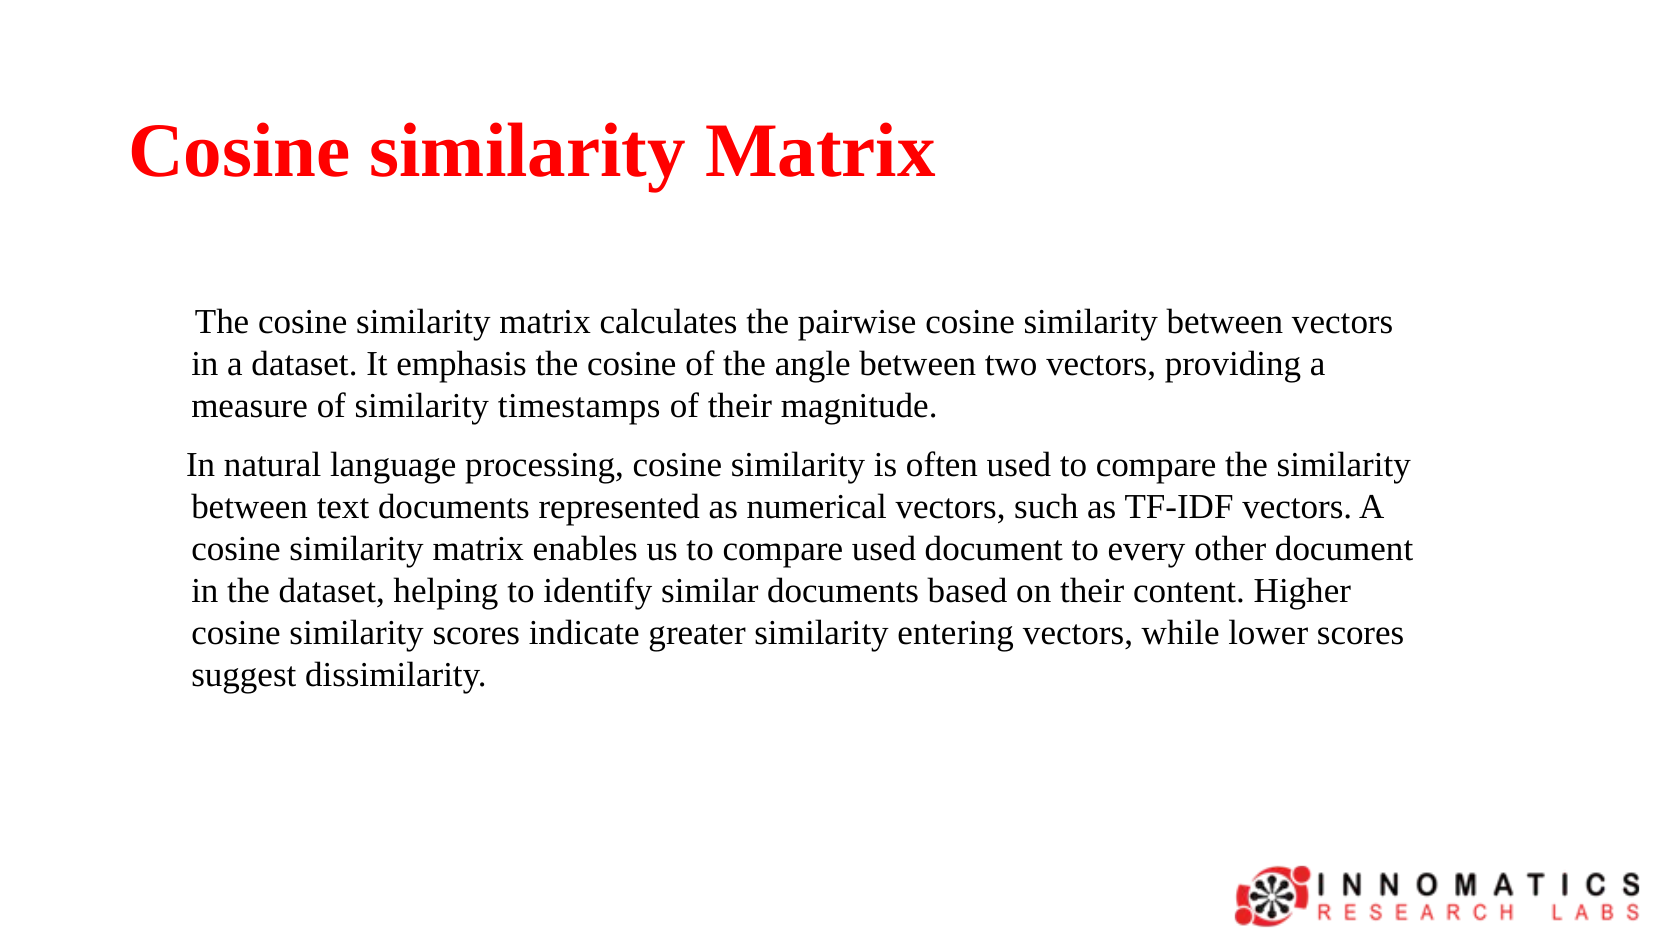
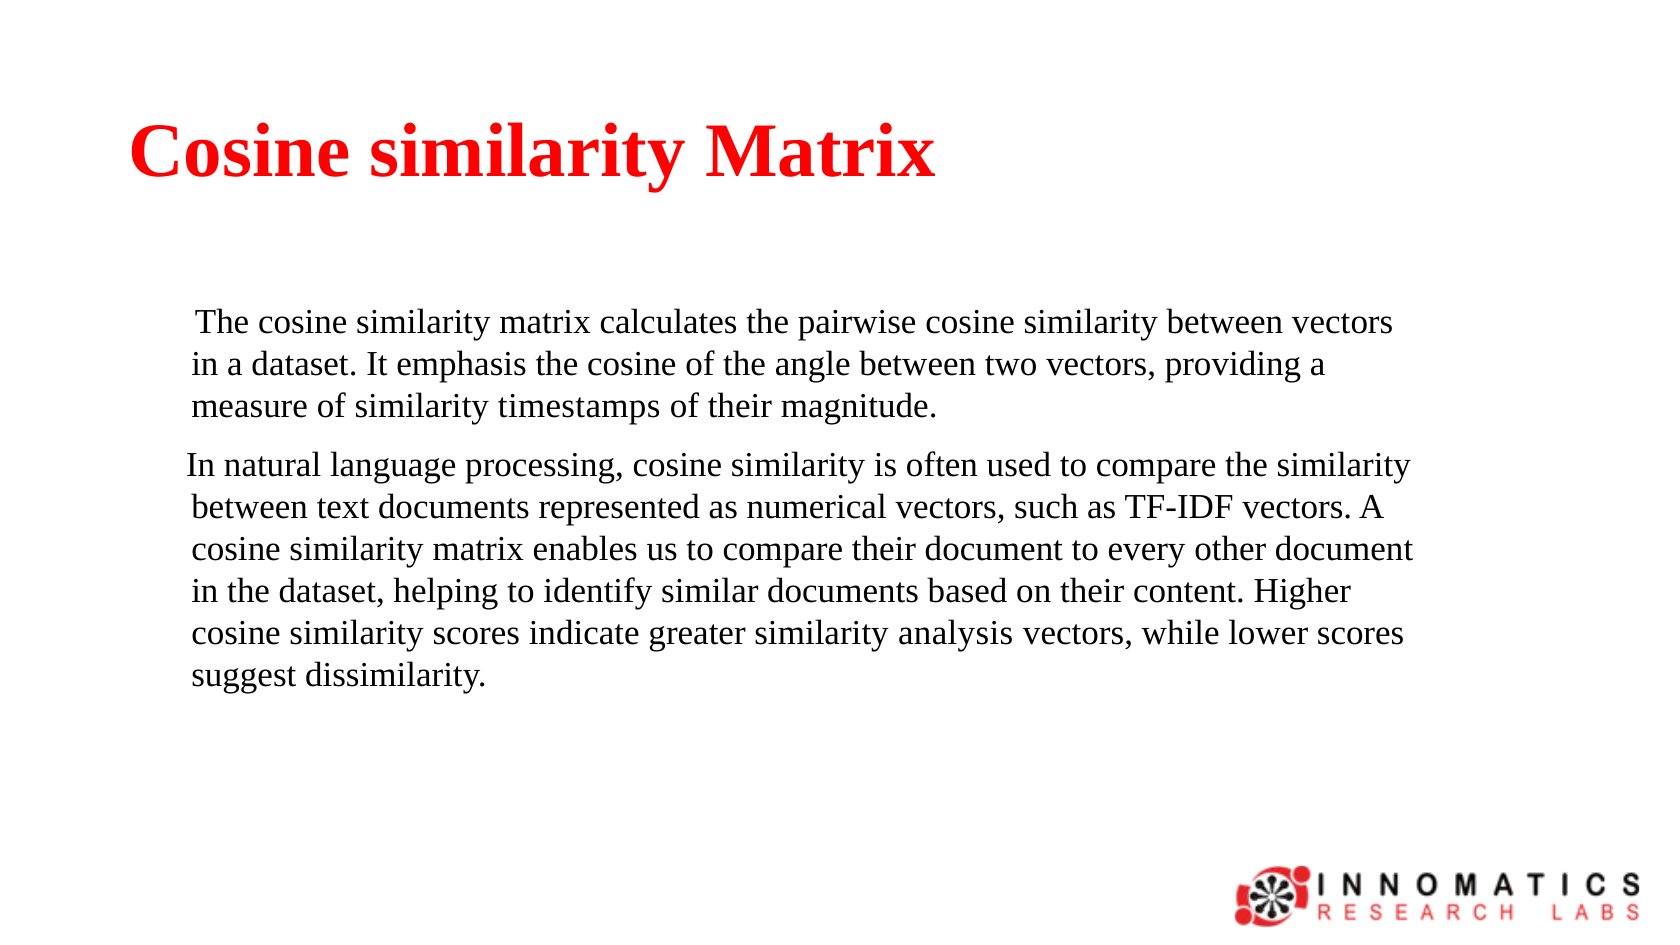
compare used: used -> their (884, 549)
entering: entering -> analysis (956, 633)
